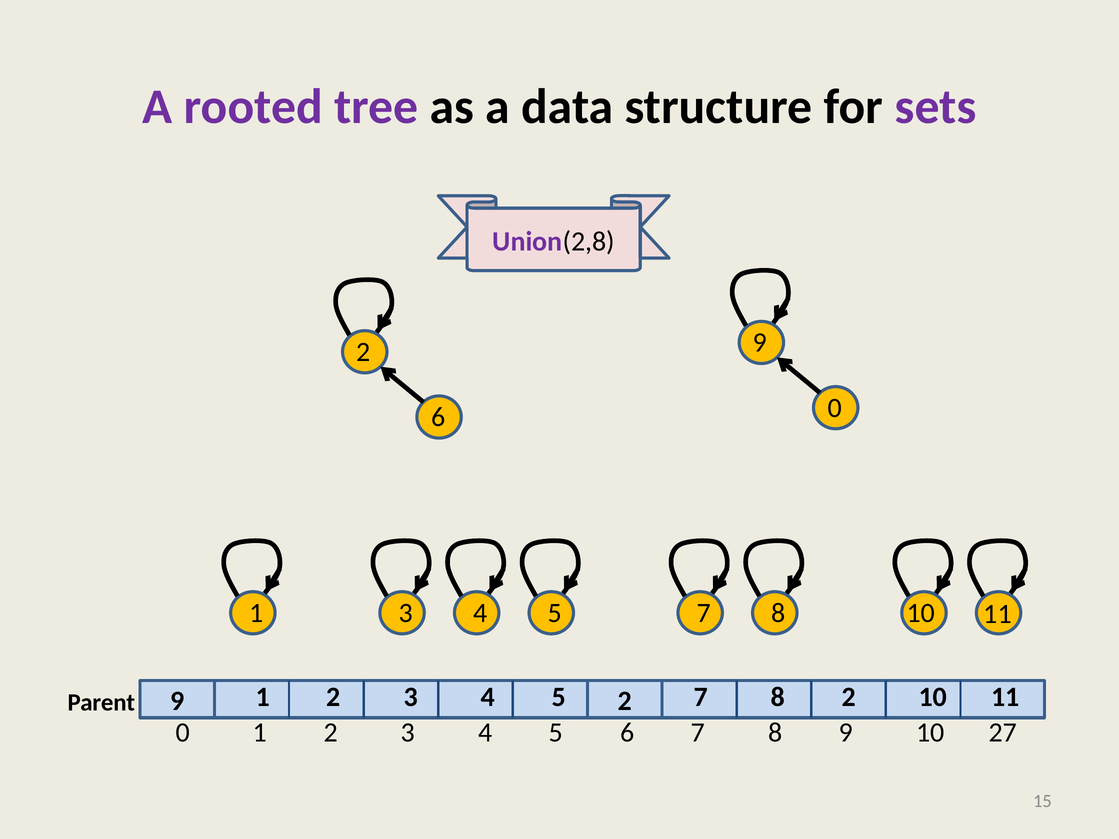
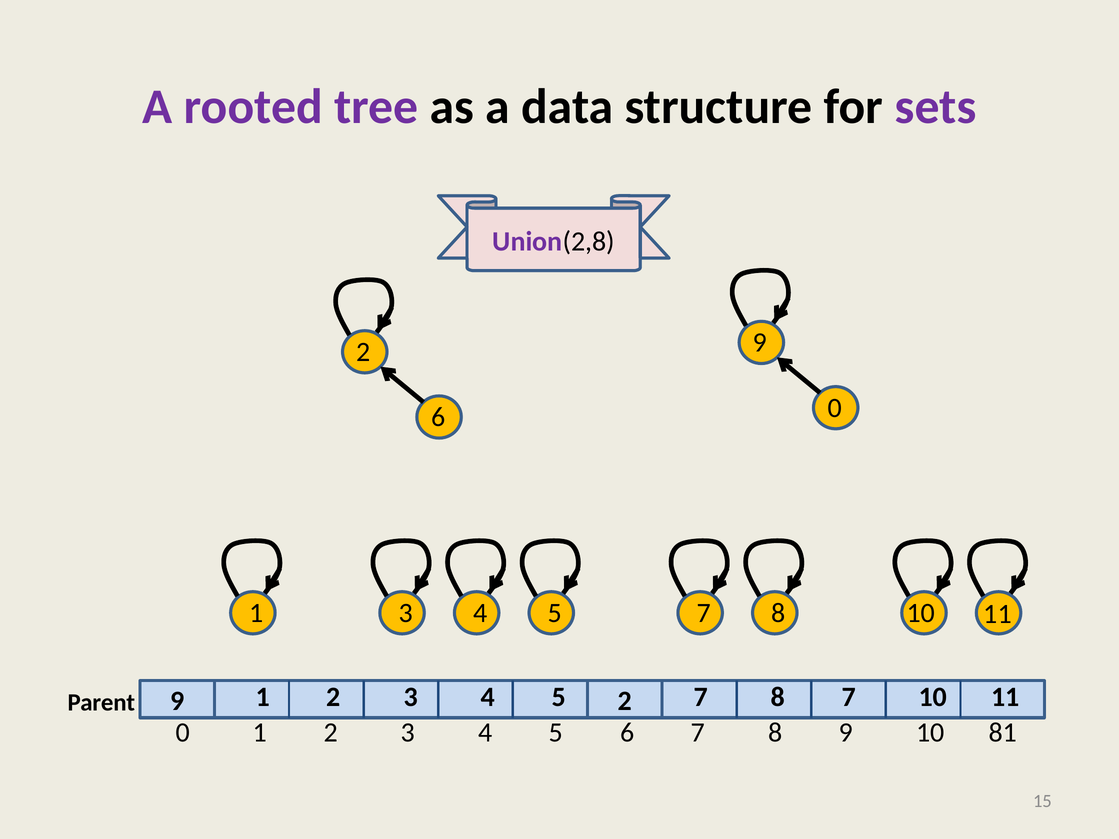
8 2: 2 -> 7 (849, 697)
27: 27 -> 81 (1003, 733)
